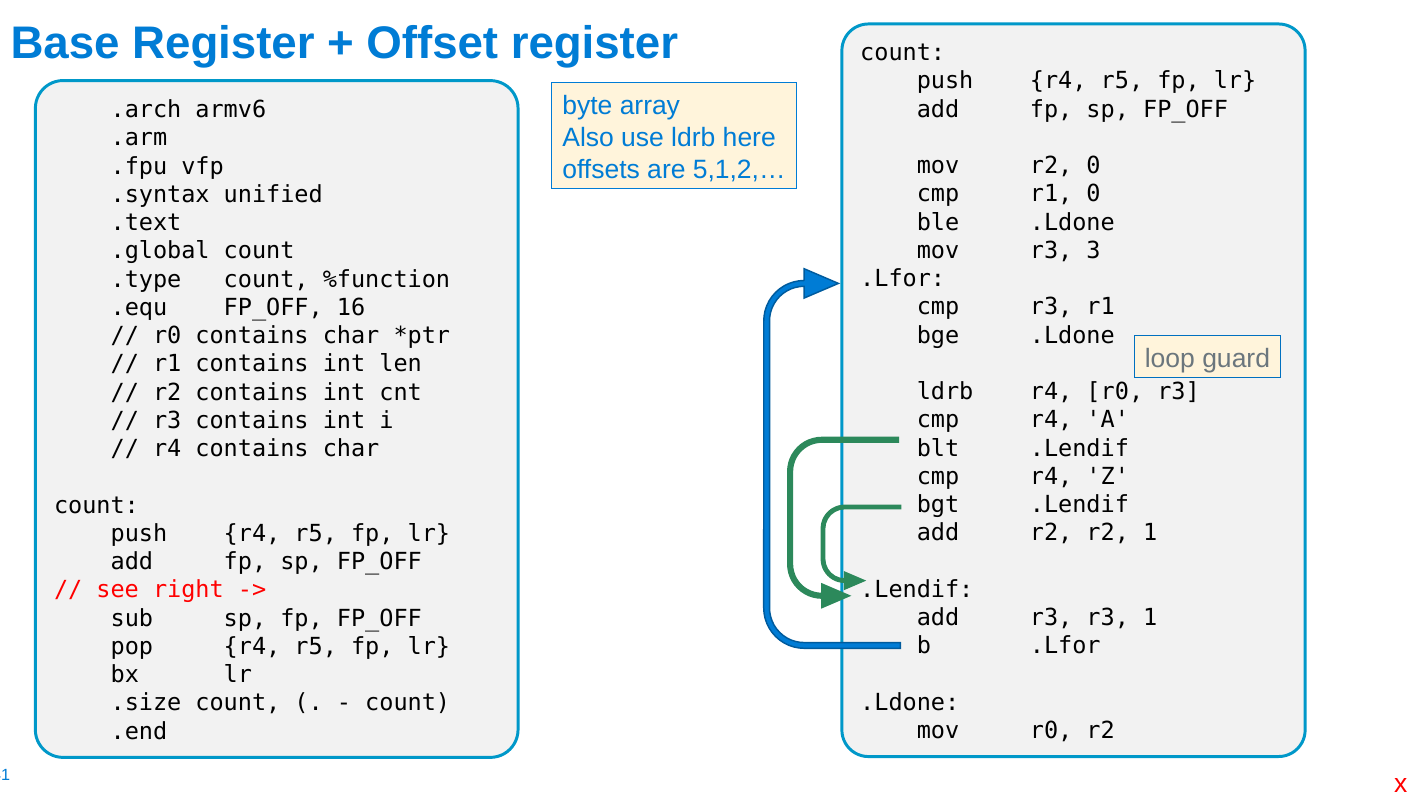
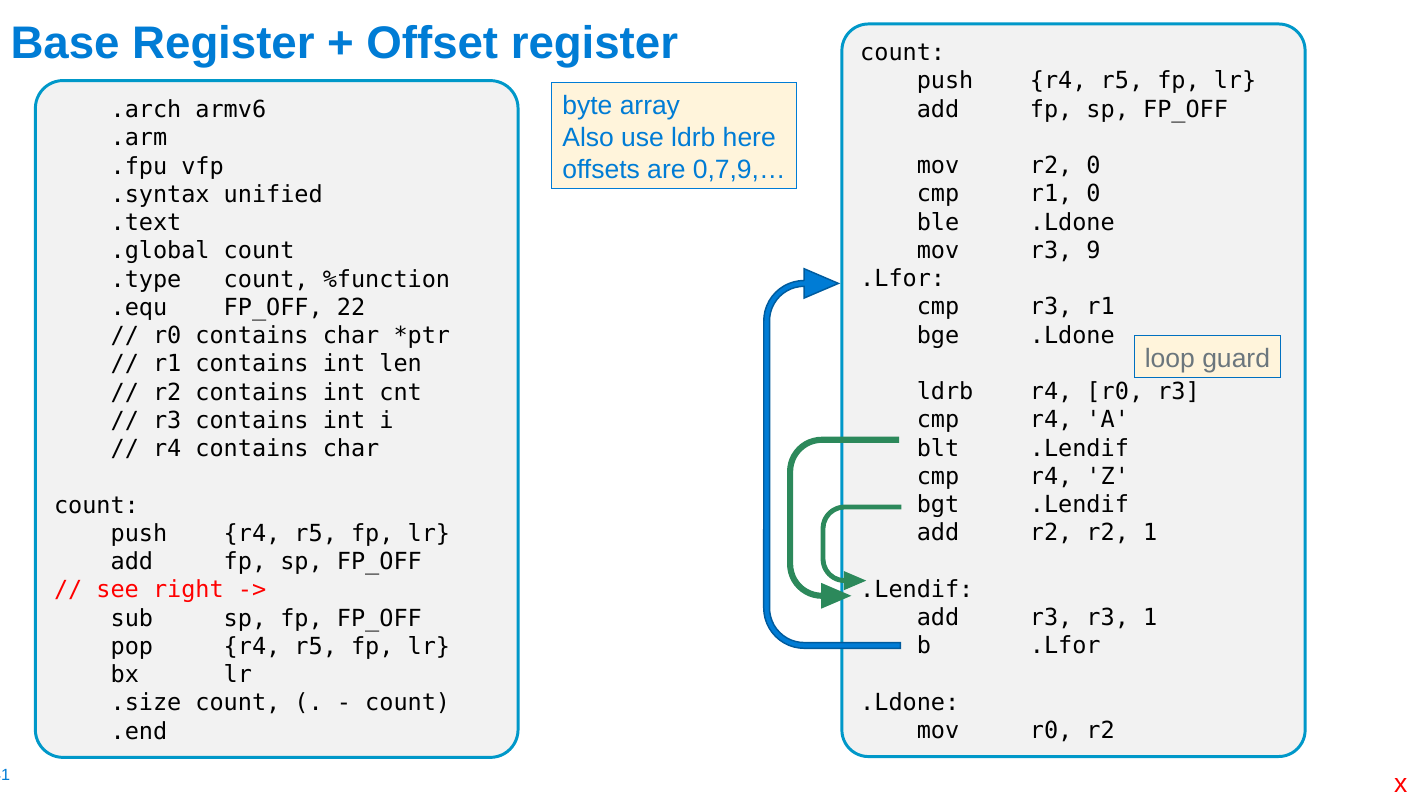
5,1,2,…: 5,1,2,… -> 0,7,9,… (739, 169)
3: 3 -> 9 (1094, 251)
16: 16 -> 22 (351, 308)
